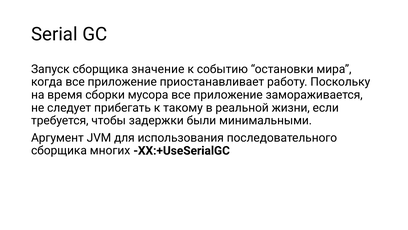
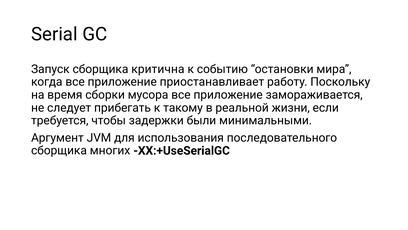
значение: значение -> критична (158, 69)
